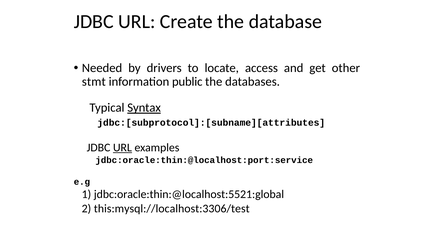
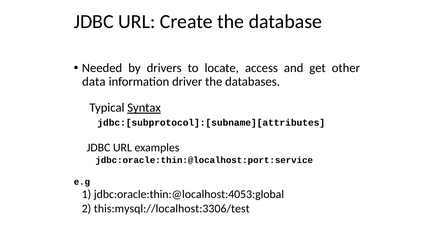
stmt: stmt -> data (94, 82)
public: public -> driver (187, 82)
URL underline: present -> none (122, 148)
jdbc:oracle:thin:@localhost:5521:global: jdbc:oracle:thin:@localhost:5521:global -> jdbc:oracle:thin:@localhost:4053:global (189, 194)
